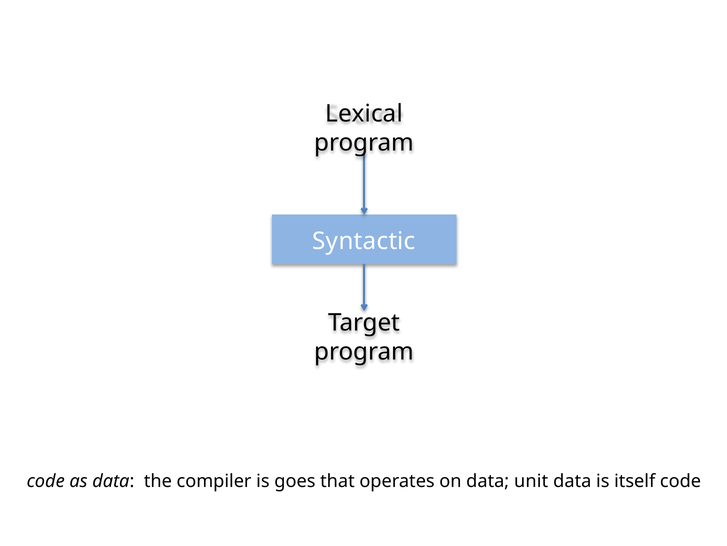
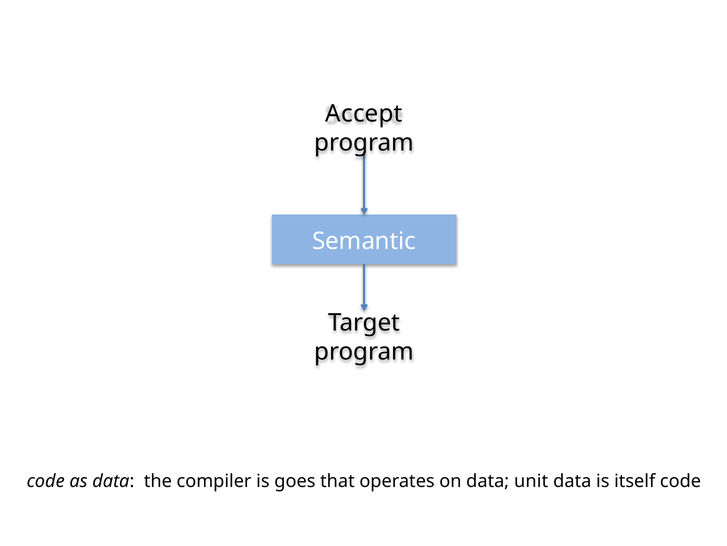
Lexical: Lexical -> Accept (364, 114)
Syntactic: Syntactic -> Semantic (364, 241)
